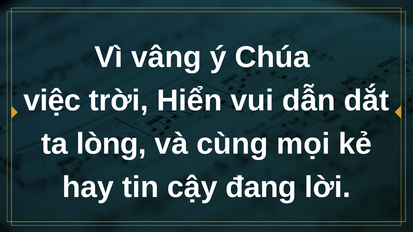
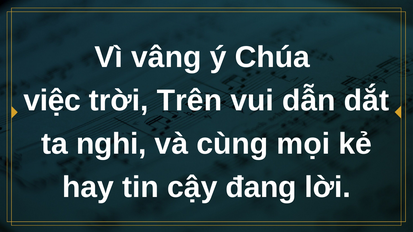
Hiển: Hiển -> Trên (189, 101)
lòng: lòng -> nghi (111, 144)
